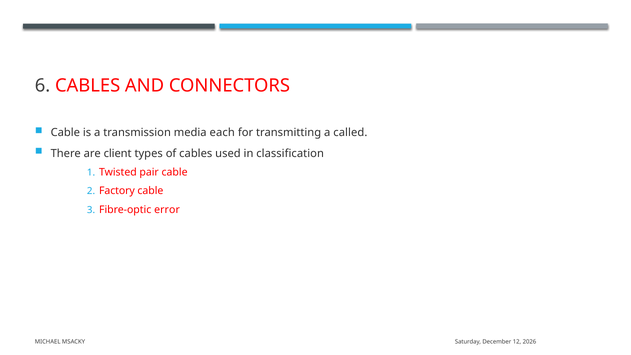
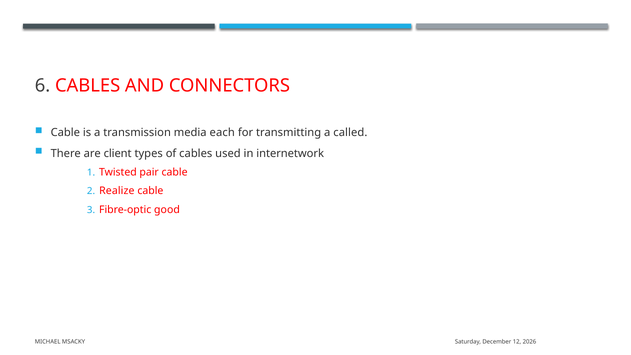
classification: classification -> internetwork (290, 153)
Factory: Factory -> Realize (117, 191)
error: error -> good (167, 210)
